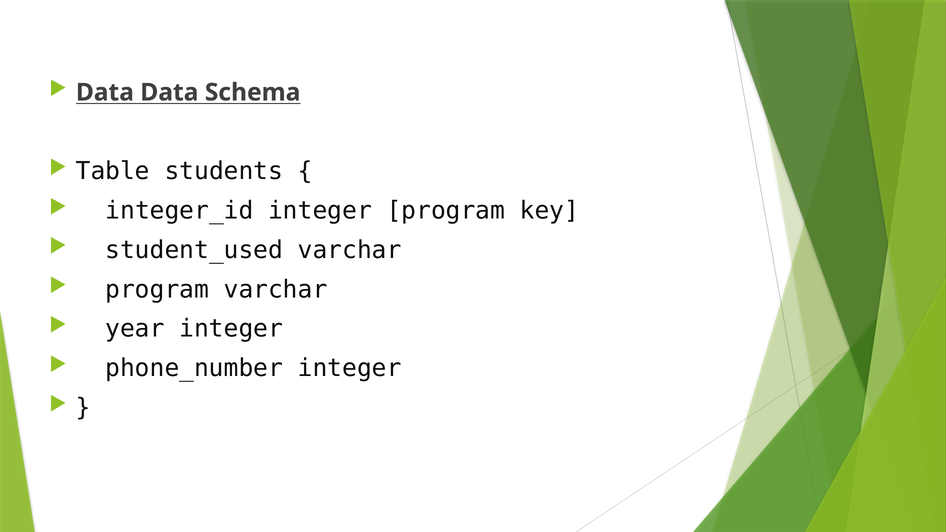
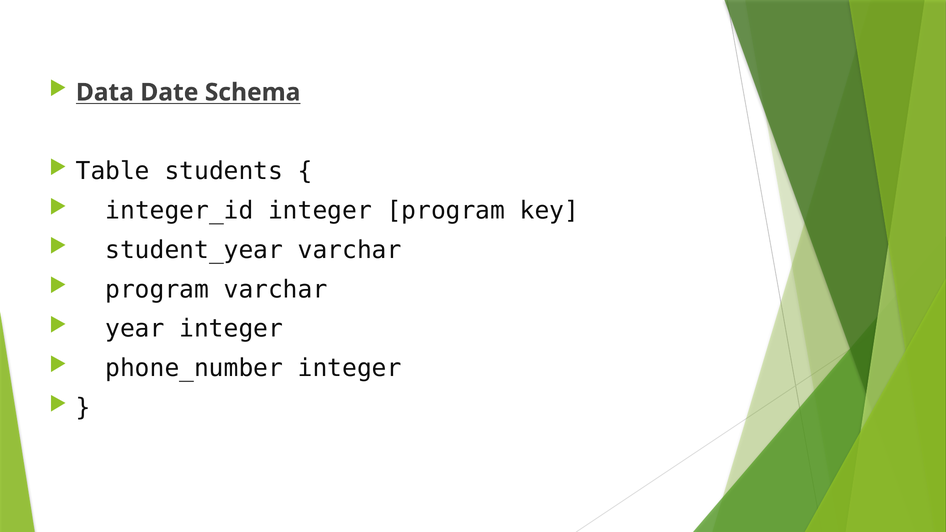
Data Data: Data -> Date (169, 92)
student_used: student_used -> student_year (194, 250)
